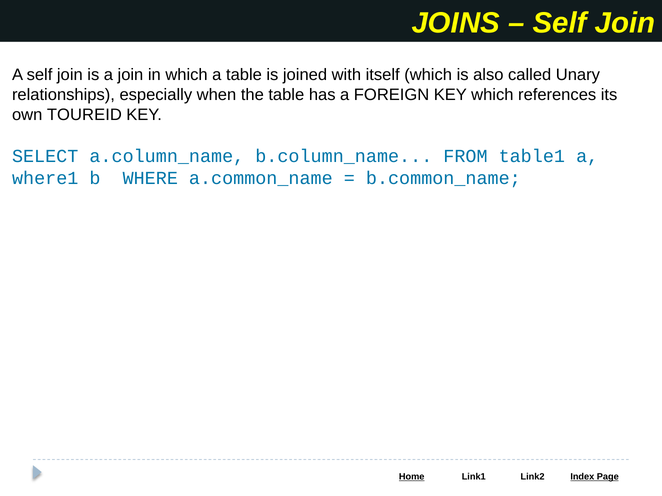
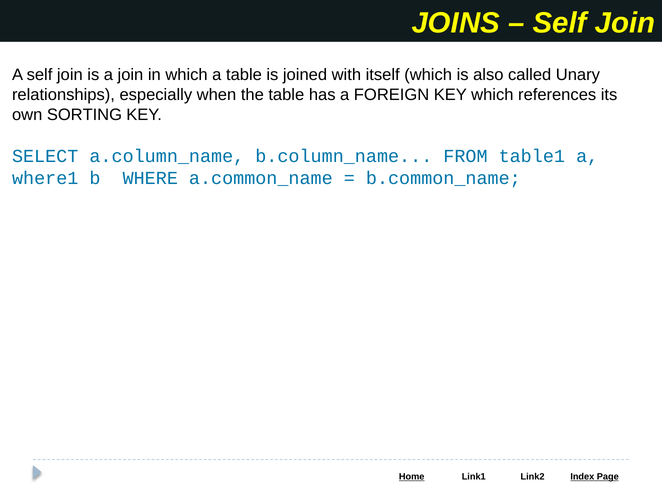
TOUREID: TOUREID -> SORTING (84, 115)
